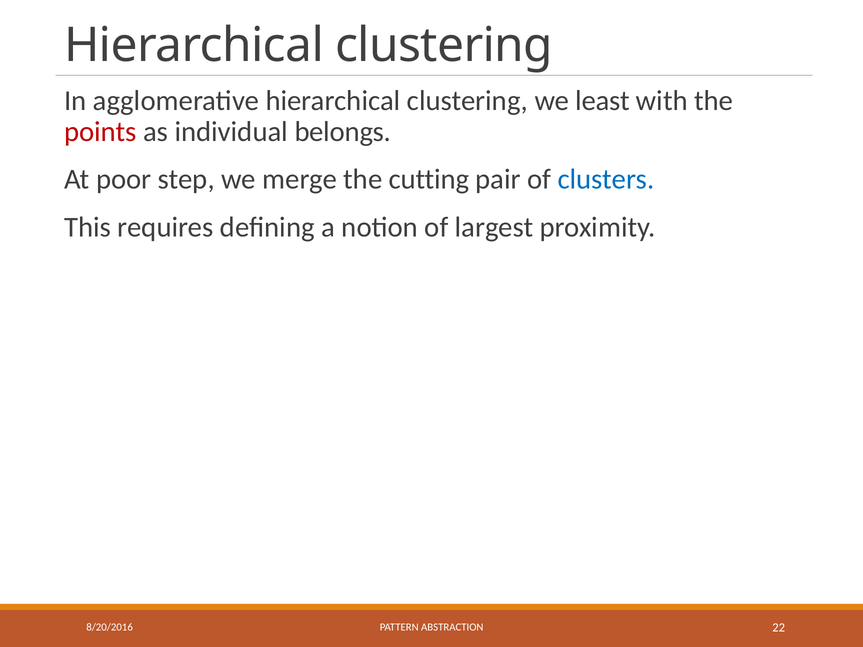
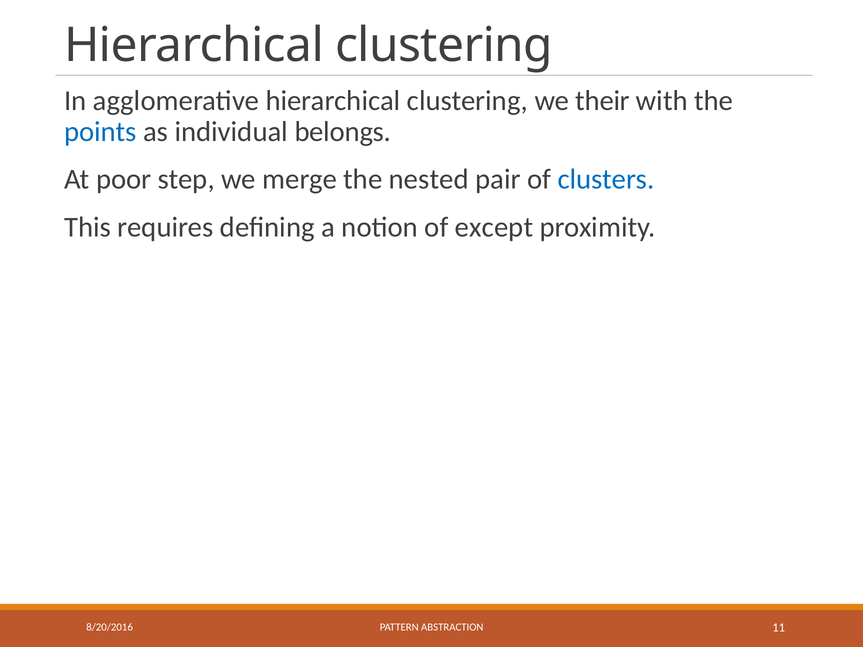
least: least -> their (603, 101)
points colour: red -> blue (100, 132)
cutting: cutting -> nested (429, 179)
largest: largest -> except (494, 227)
22: 22 -> 11 (779, 628)
